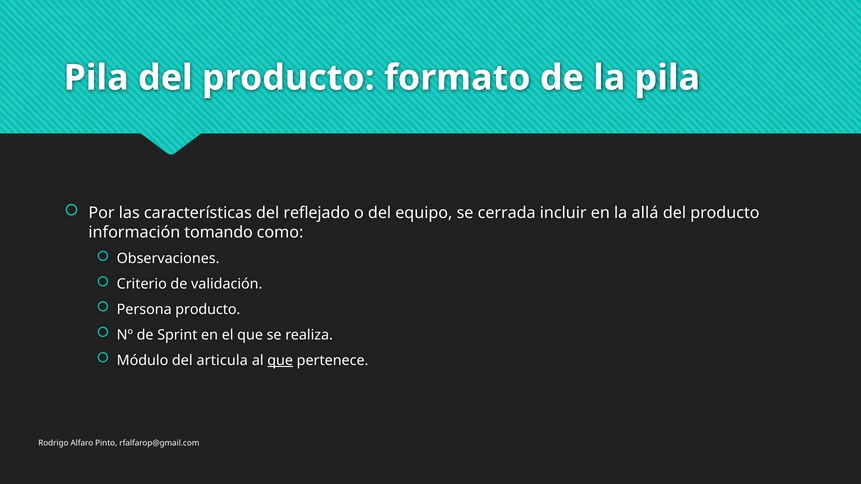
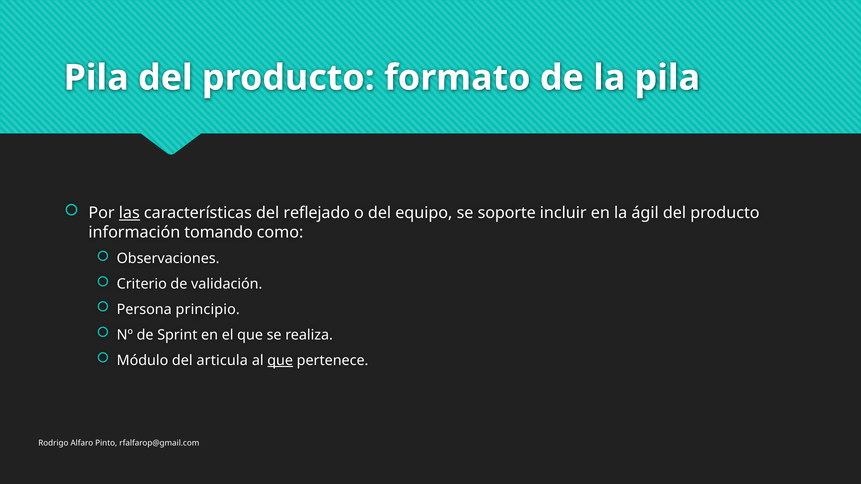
las underline: none -> present (129, 213)
cerrada: cerrada -> soporte (507, 213)
allá: allá -> ágil (645, 213)
Persona producto: producto -> principio (208, 310)
